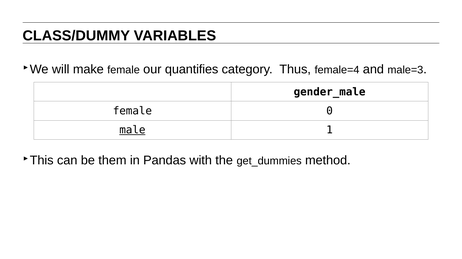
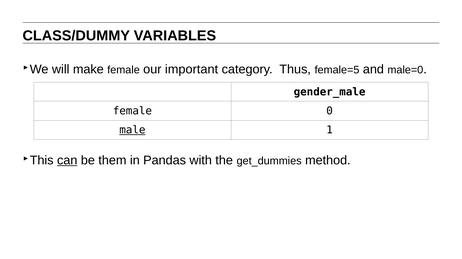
quantifies: quantifies -> important (192, 70)
female=4: female=4 -> female=5 (337, 70)
male=3: male=3 -> male=0 (405, 70)
can underline: none -> present (67, 161)
